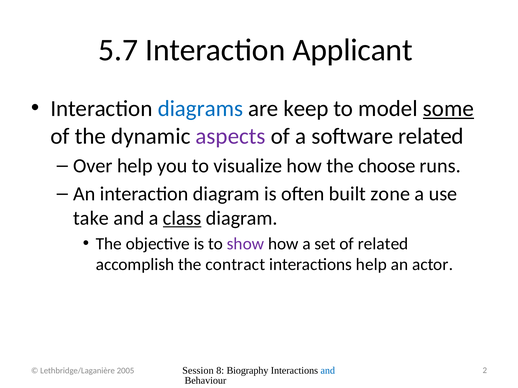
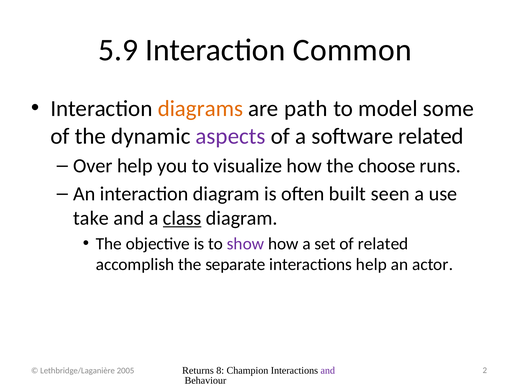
5.7: 5.7 -> 5.9 (118, 50)
Applicant: Applicant -> Common (352, 50)
diagrams colour: blue -> orange (200, 109)
keep: keep -> path (306, 109)
some underline: present -> none (448, 109)
zone: zone -> seen (390, 194)
contract: contract -> separate (235, 265)
Session: Session -> Returns (198, 371)
Biography: Biography -> Champion (247, 371)
and colour: blue -> purple (328, 371)
